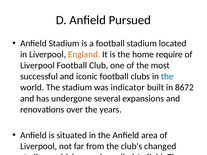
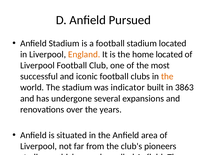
home require: require -> located (169, 54)
the colour: blue -> orange (167, 77)
8672: 8672 -> 3863 (184, 88)
changed: changed -> pioneers (160, 146)
